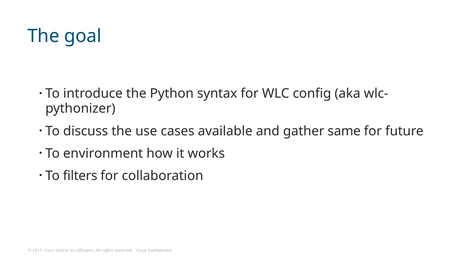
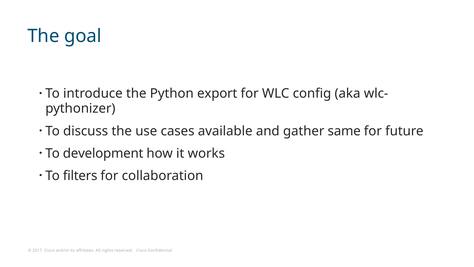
syntax: syntax -> export (217, 93)
environment: environment -> development (103, 153)
